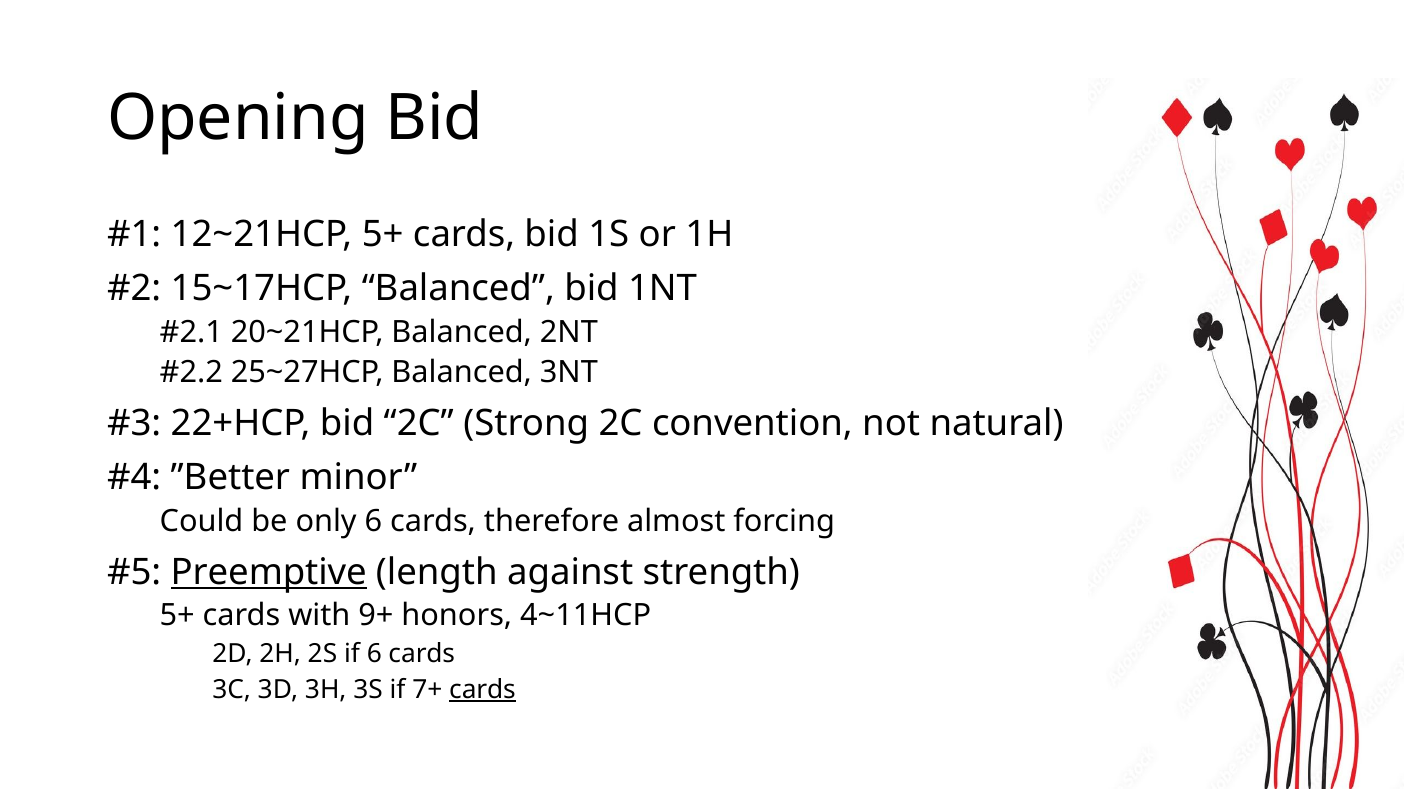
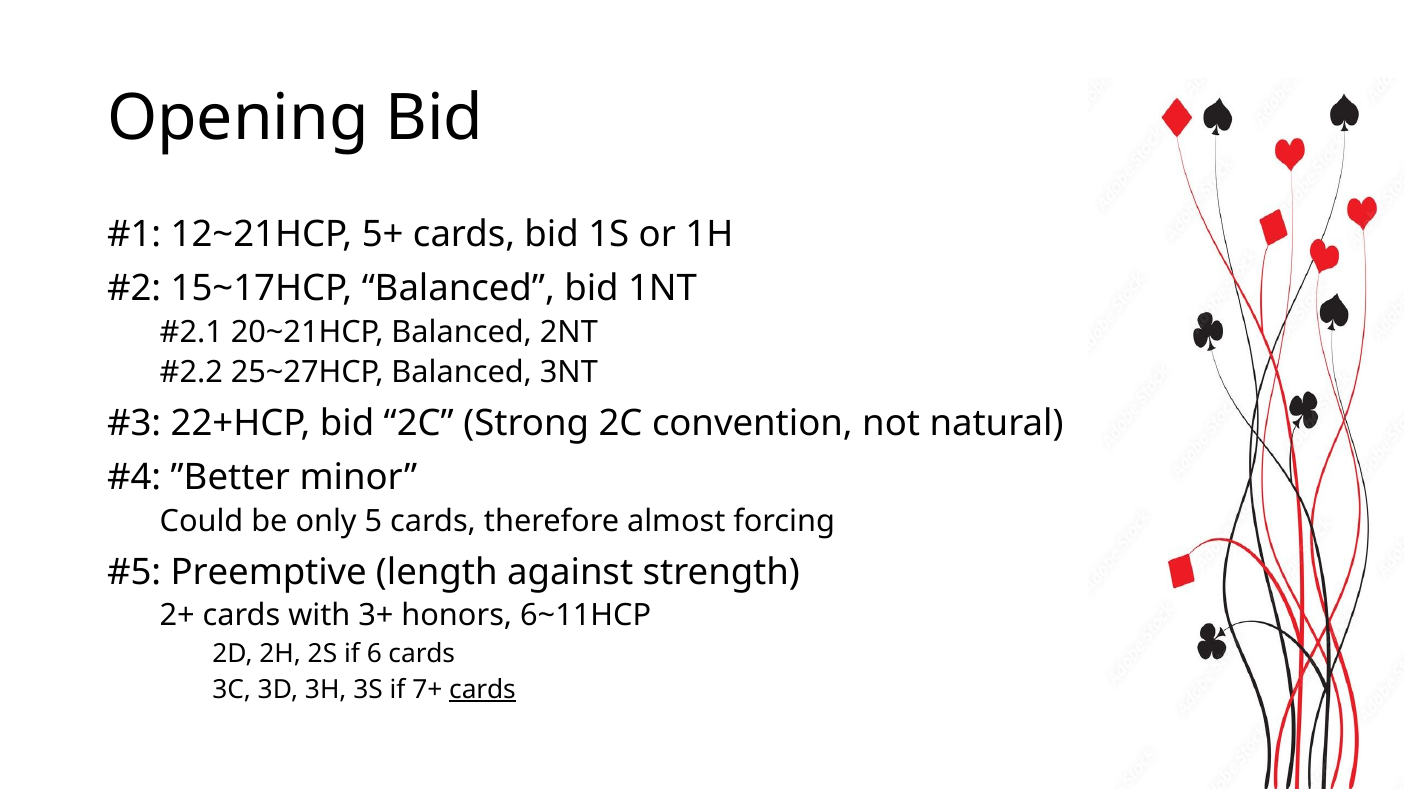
only 6: 6 -> 5 (373, 522)
Preemptive underline: present -> none (269, 573)
5+: 5+ -> 2+ (177, 616)
9+: 9+ -> 3+ (376, 616)
4~11HCP: 4~11HCP -> 6~11HCP (586, 616)
